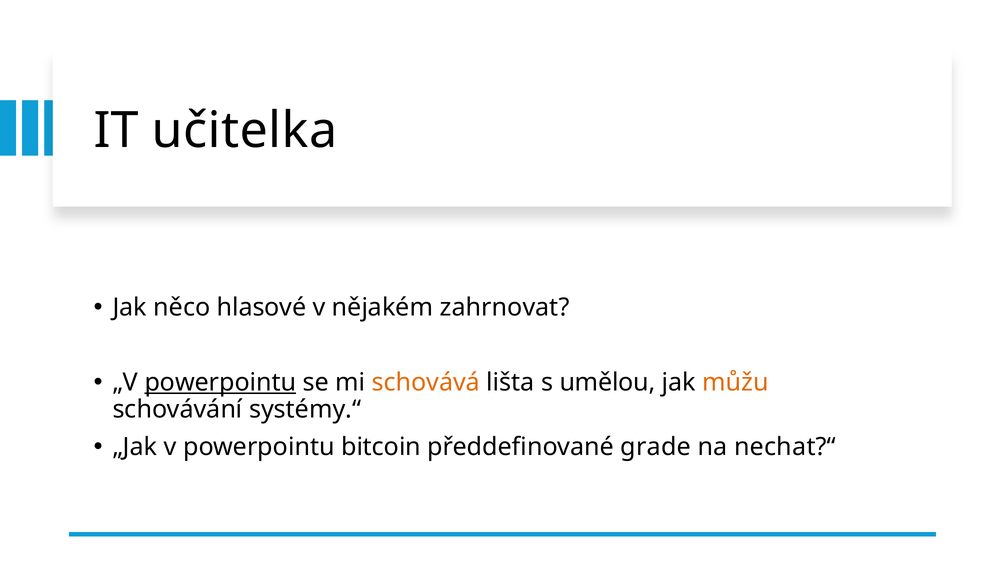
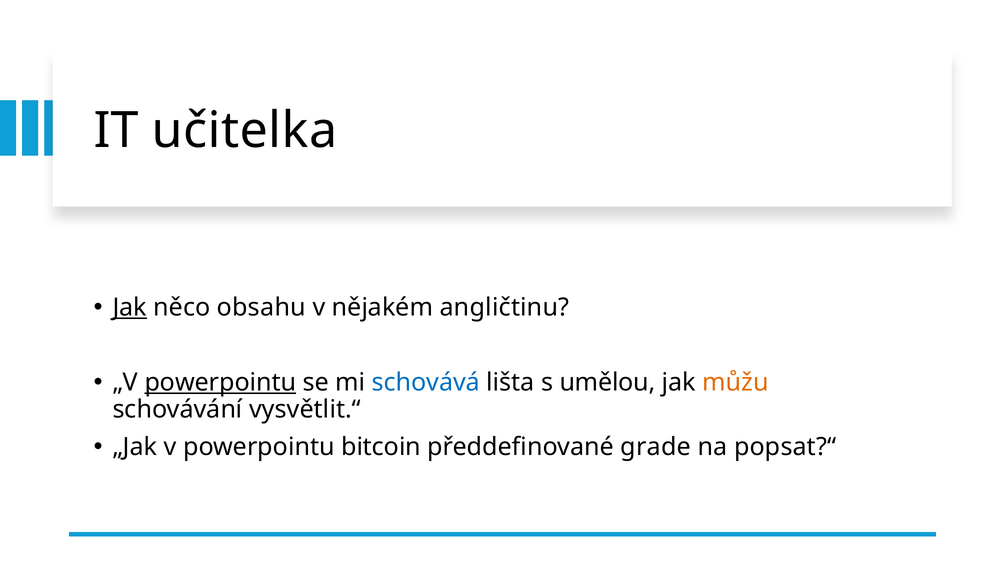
Jak underline: none -> present (130, 307)
hlasové: hlasové -> obsahu (261, 307)
zahrnovat: zahrnovat -> angličtinu (505, 307)
schovává colour: orange -> blue (426, 383)
systémy.“: systémy.“ -> vysvětlit.“ (305, 410)
nechat?“: nechat?“ -> popsat?“ (785, 447)
